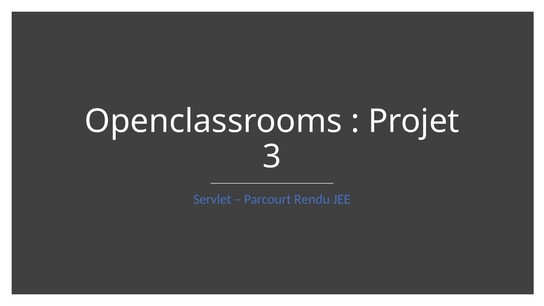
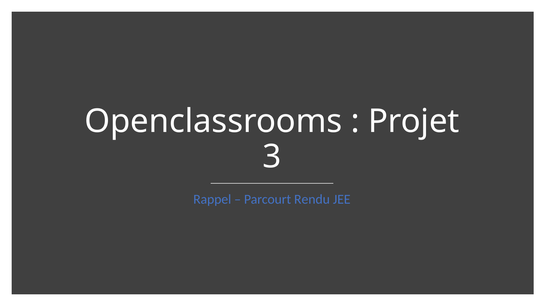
Servlet: Servlet -> Rappel (212, 199)
